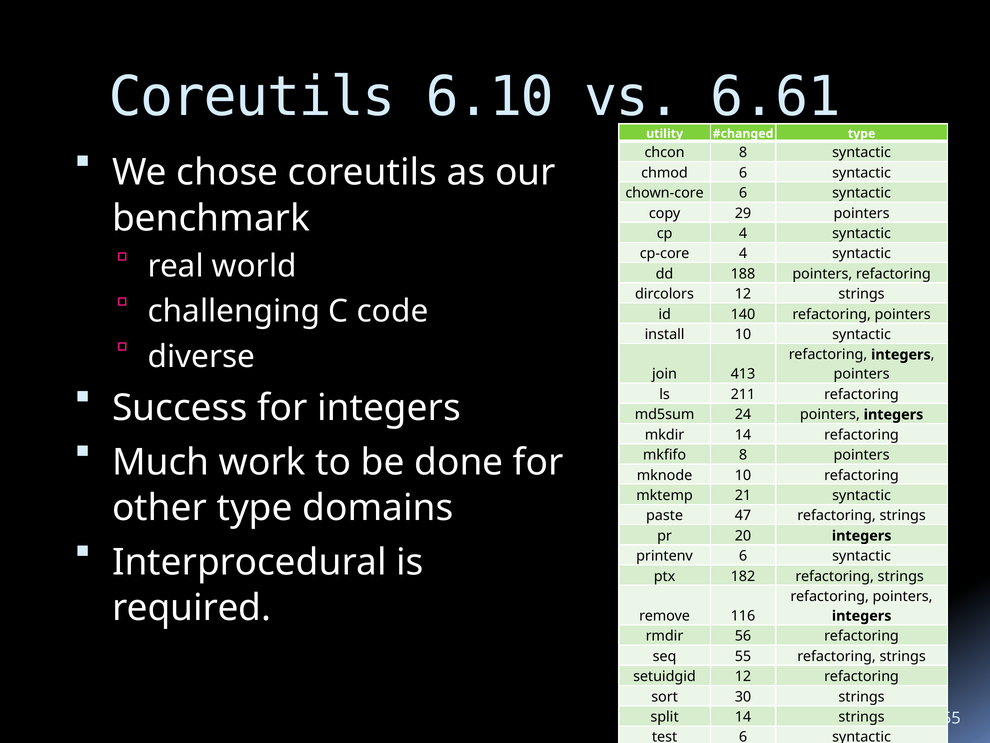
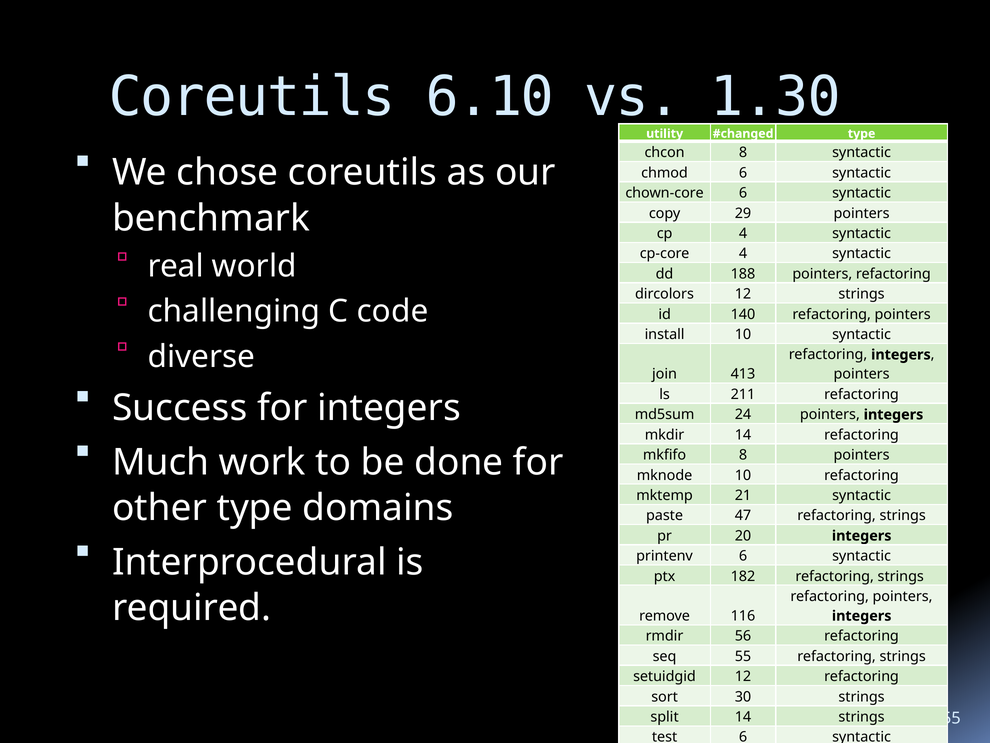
6.61: 6.61 -> 1.30 (775, 97)
